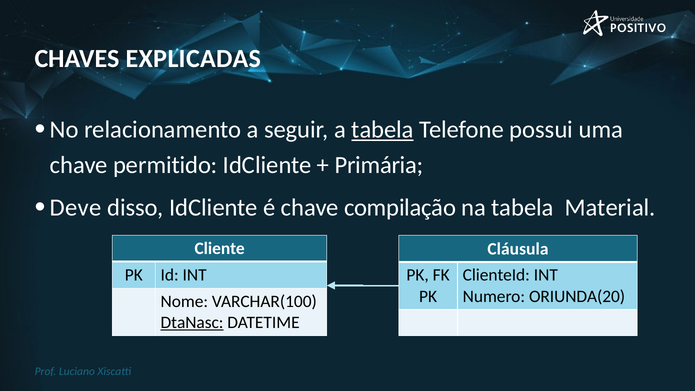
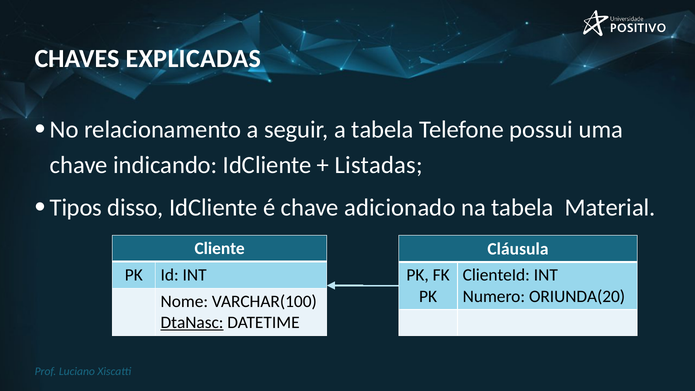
tabela underline: present -> none (383, 130)
permitido: permitido -> indicando (165, 165)
Primária: Primária -> Listadas (379, 165)
Deve: Deve -> Tipos (76, 208)
compilação: compilação -> adicionado (400, 208)
